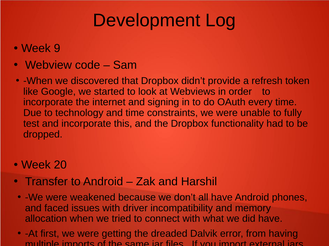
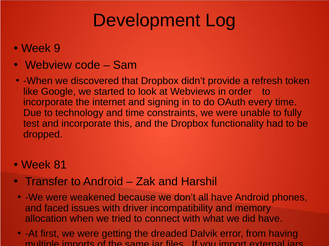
20: 20 -> 81 (60, 165)
